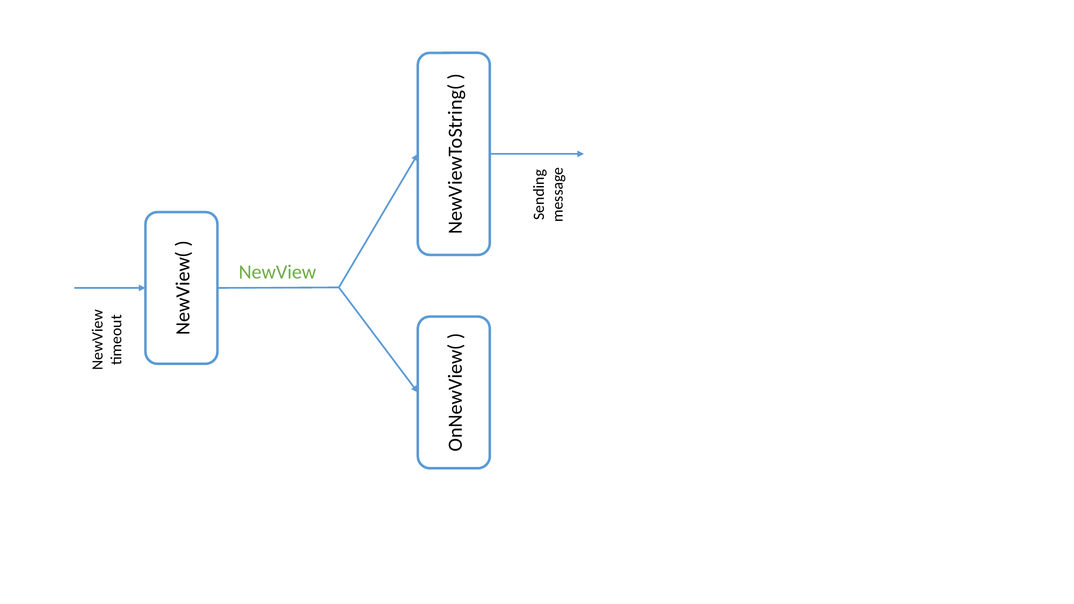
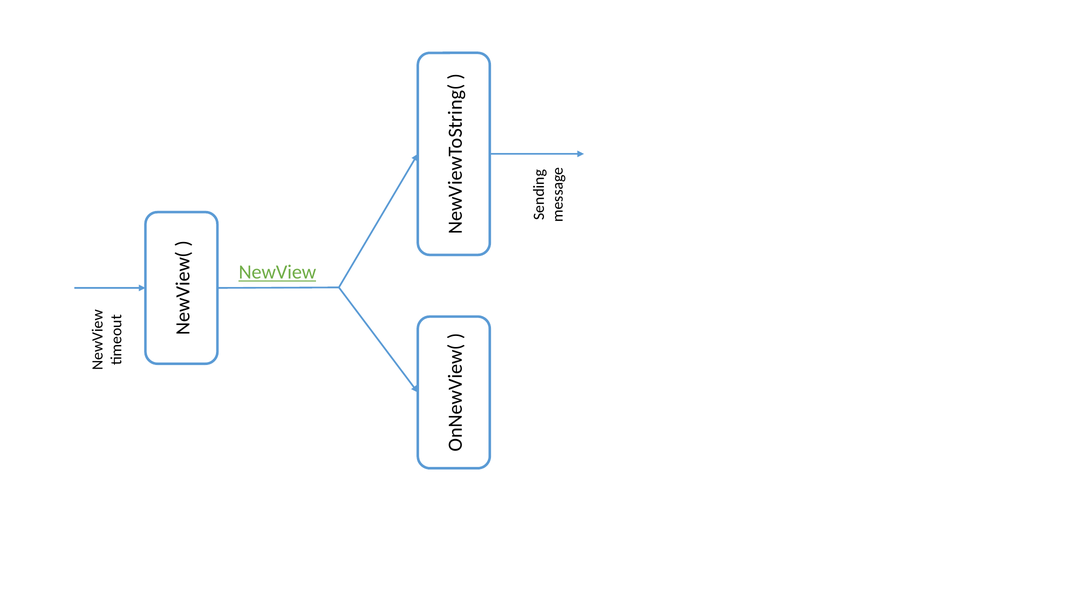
NewView underline: none -> present (277, 272)
